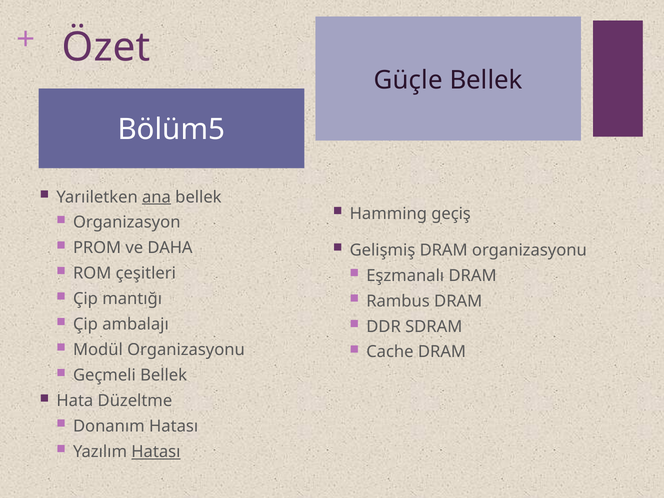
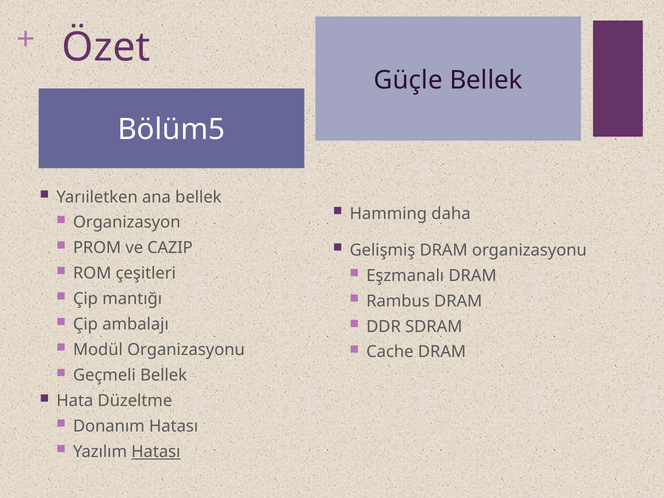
ana underline: present -> none (156, 197)
geçiş: geçiş -> daha (451, 214)
DAHA: DAHA -> CAZIP (170, 248)
